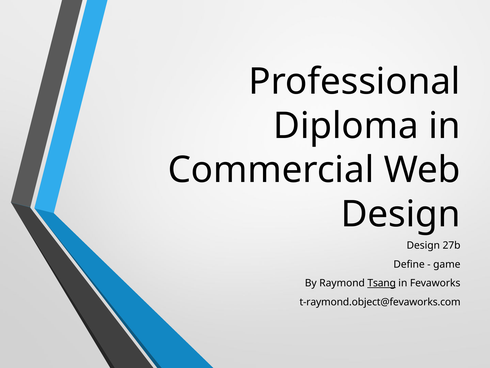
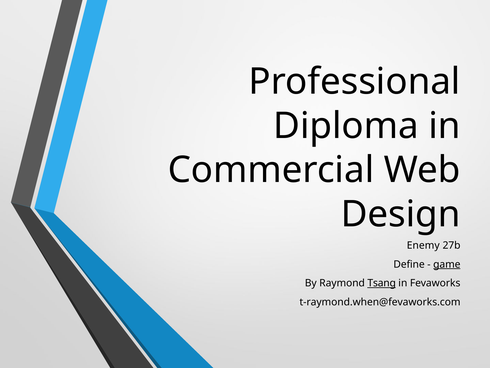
Design: Design -> Enemy (423, 245)
game underline: none -> present (447, 264)
t-raymond.object@fevaworks.com: t-raymond.object@fevaworks.com -> t-raymond.when@fevaworks.com (380, 302)
